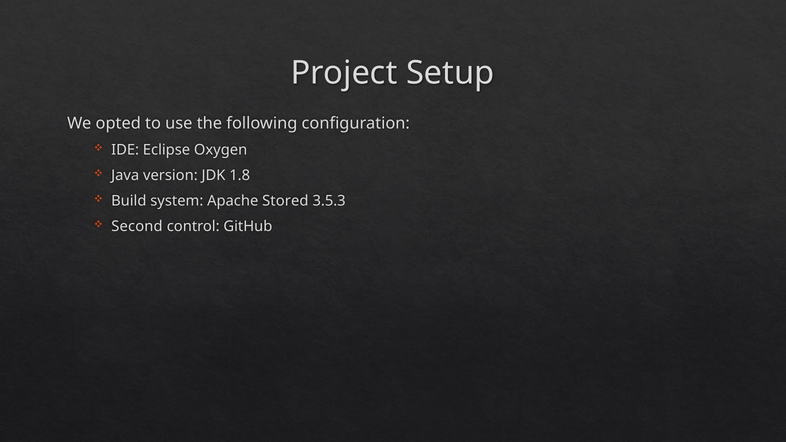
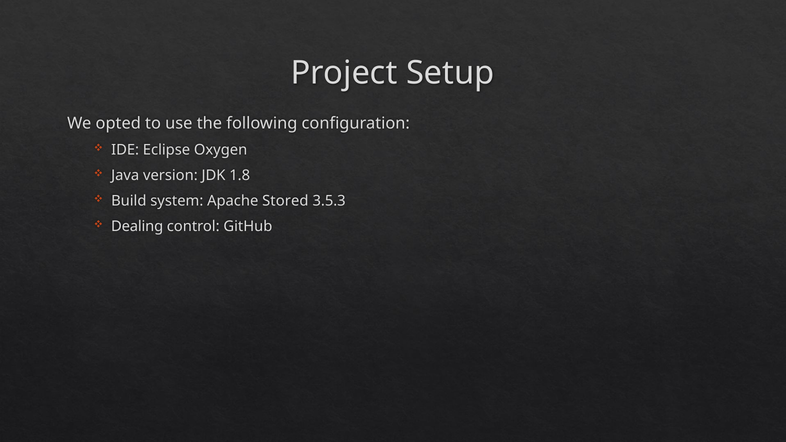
Second: Second -> Dealing (137, 226)
